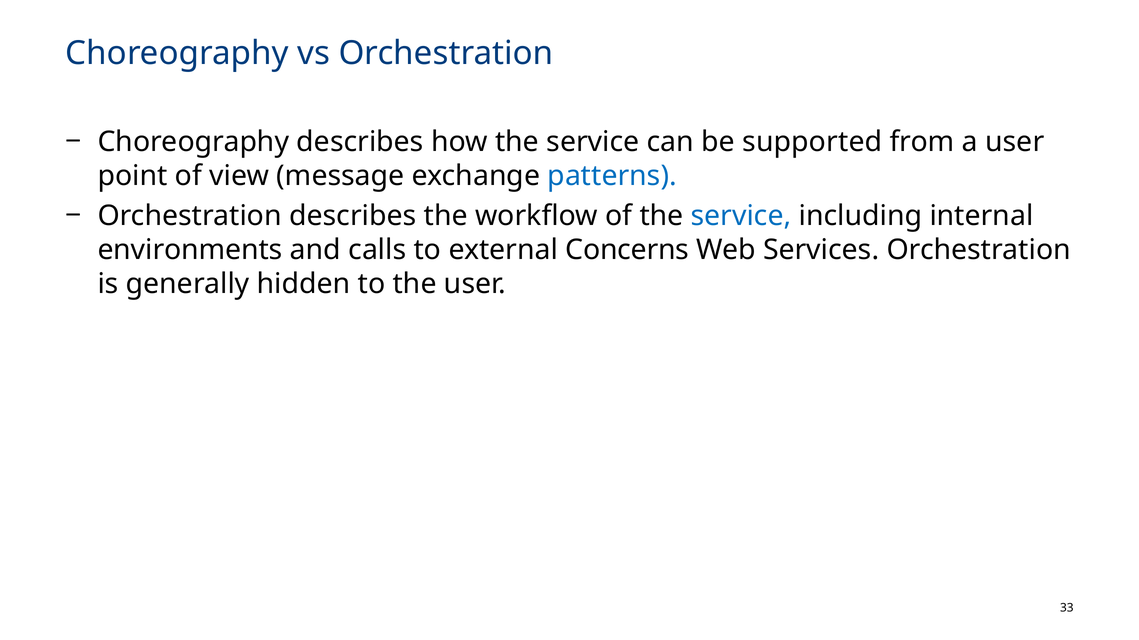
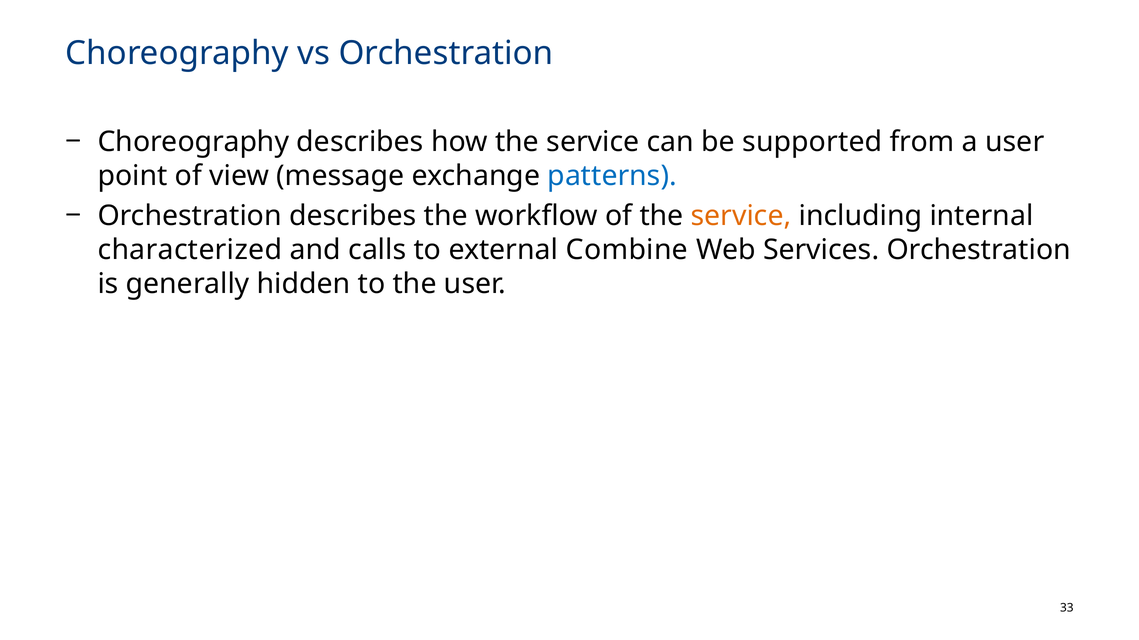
service colour: blue -> orange (741, 216)
environments: environments -> characterized (190, 250)
Concerns: Concerns -> Combine (627, 250)
